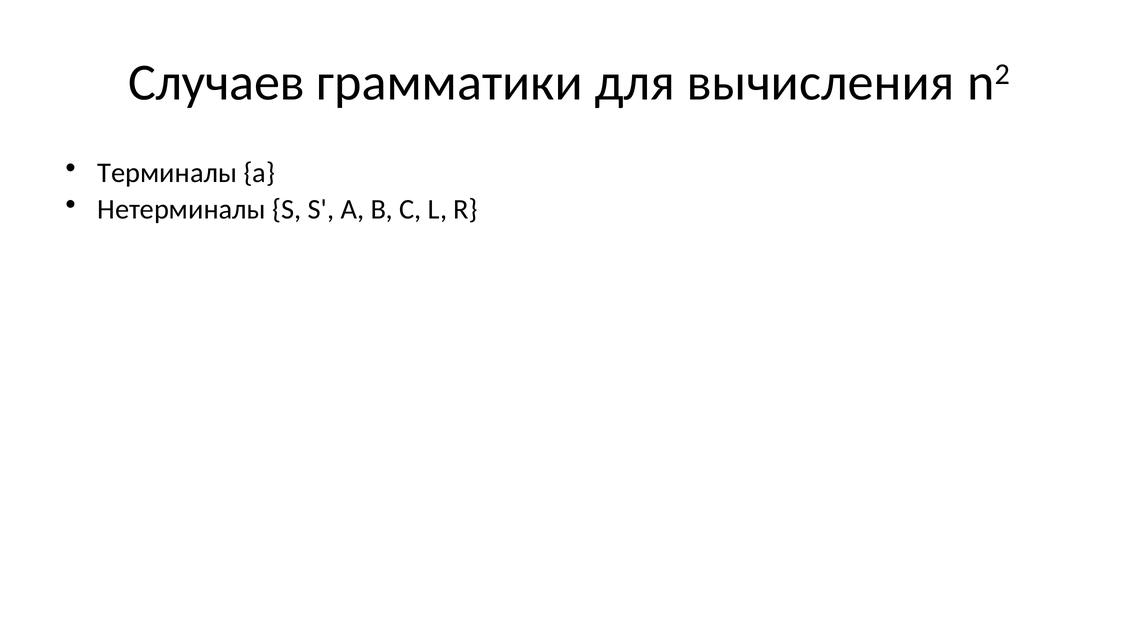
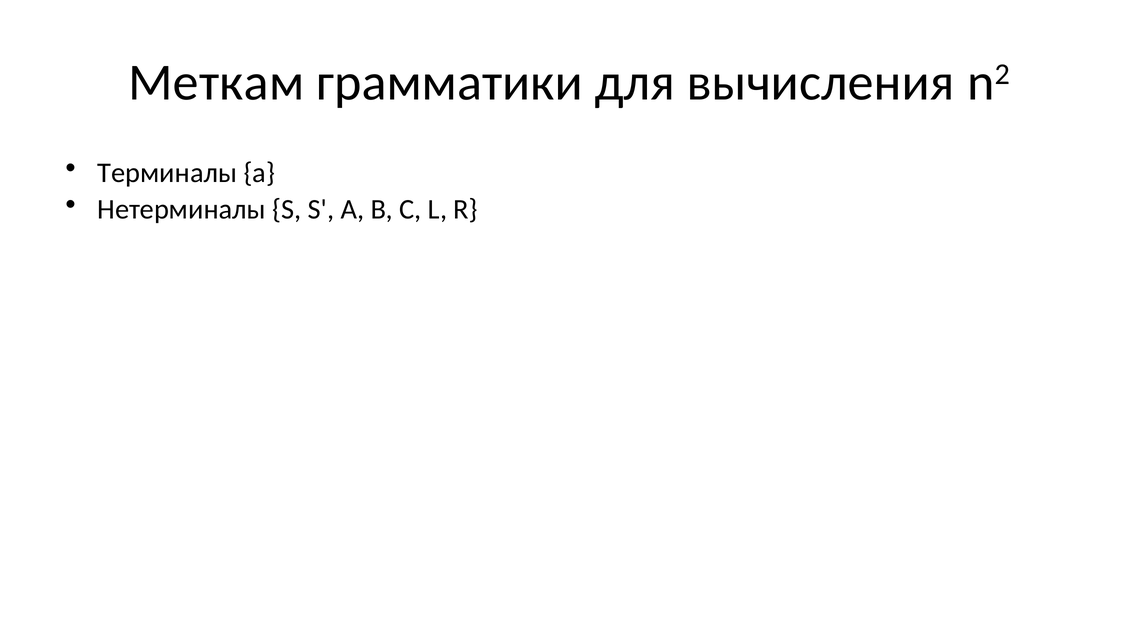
Случаев: Случаев -> Меткам (216, 83)
